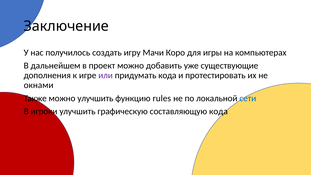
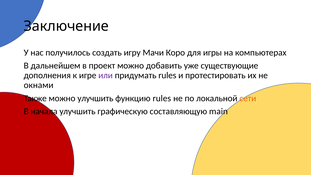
придумать кода: кода -> rules (167, 75)
сети colour: blue -> orange (248, 98)
игроки: игроки -> начала (44, 111)
составляющую кода: кода -> main (218, 111)
